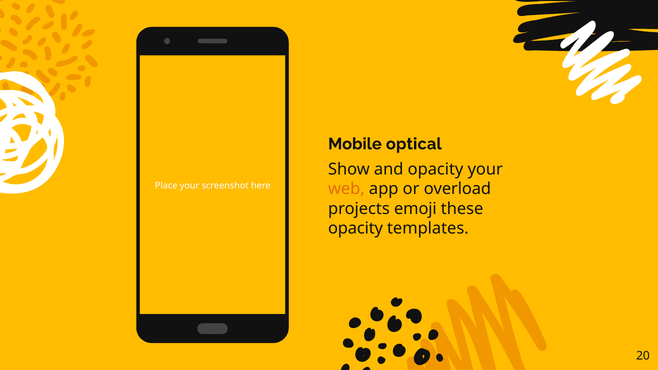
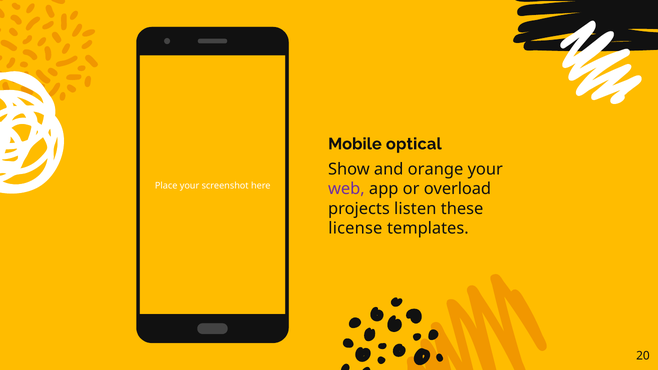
and opacity: opacity -> orange (436, 169)
web colour: orange -> purple (346, 189)
emoji: emoji -> listen (415, 209)
opacity: opacity -> license (355, 228)
